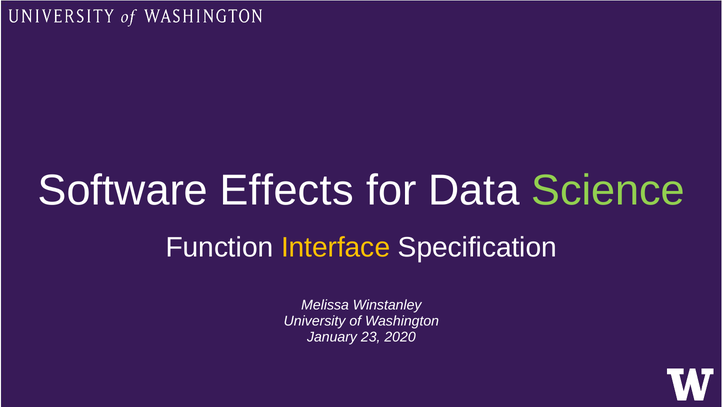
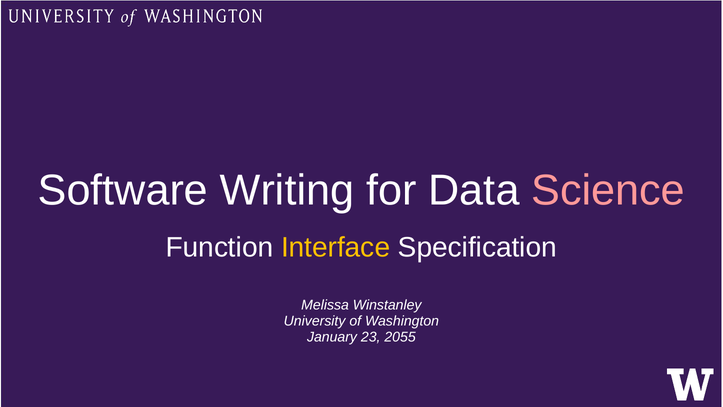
Effects: Effects -> Writing (287, 190)
Science colour: light green -> pink (608, 190)
2020: 2020 -> 2055 (400, 337)
